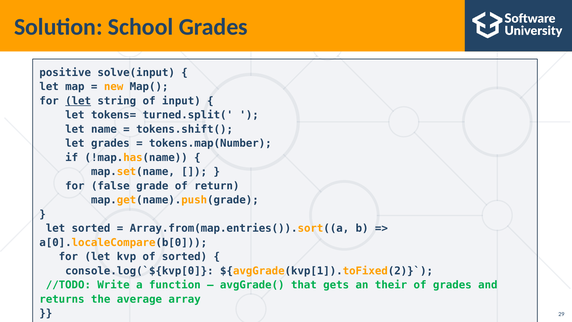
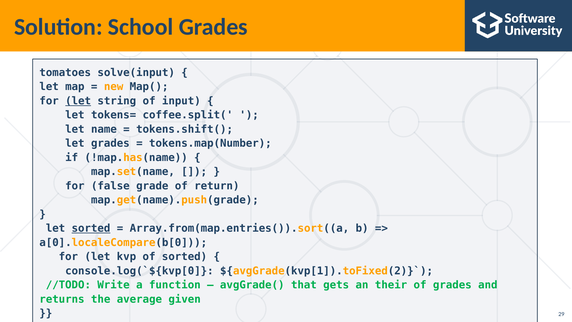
positive: positive -> tomatoes (65, 73)
turned.split(: turned.split( -> coffee.split( (188, 115)
sorted underline: none -> present (91, 228)
array: array -> given (185, 299)
